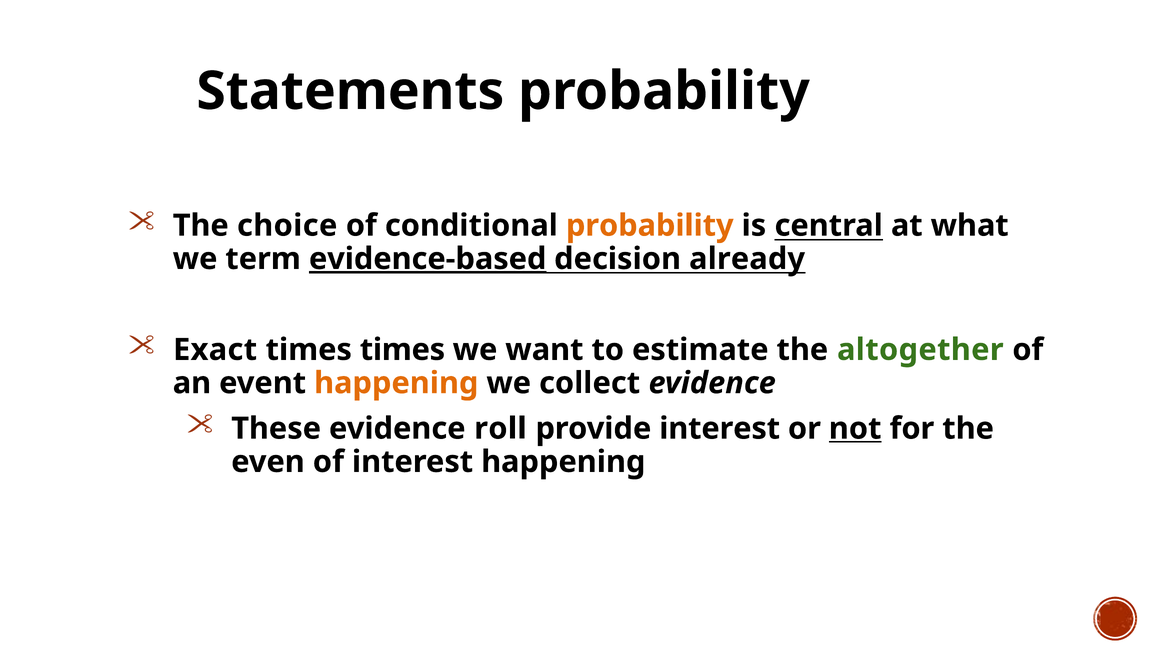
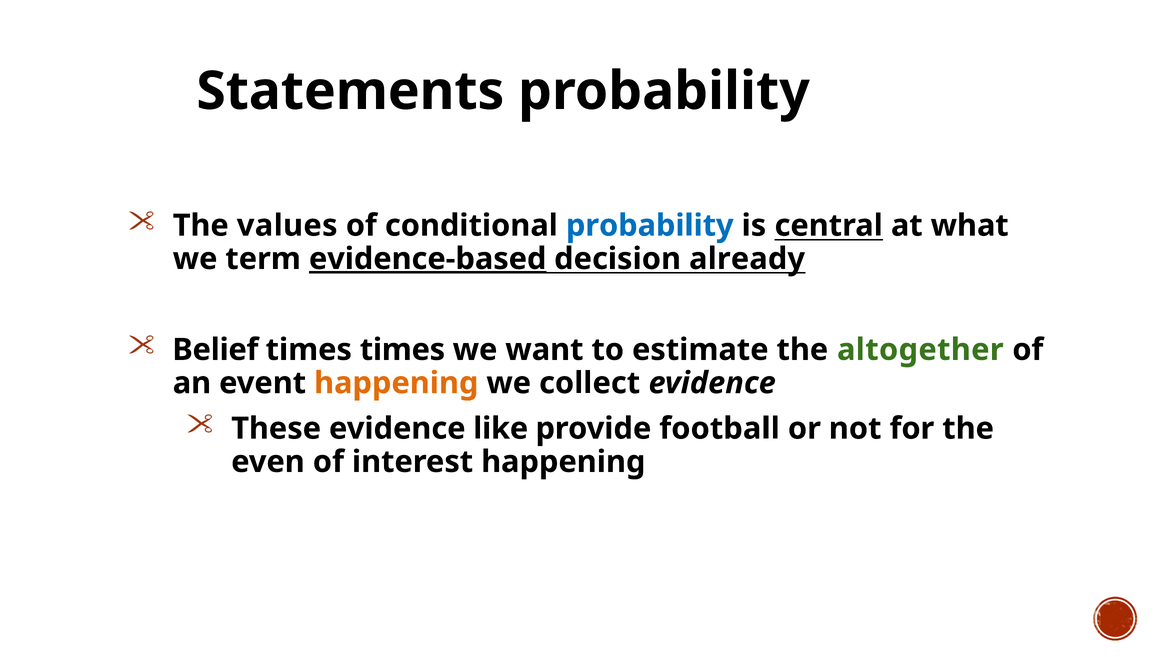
choice: choice -> values (287, 226)
probability colour: orange -> blue (650, 226)
Exact: Exact -> Belief (215, 350)
roll: roll -> like (501, 429)
provide interest: interest -> football (720, 429)
not underline: present -> none (855, 429)
